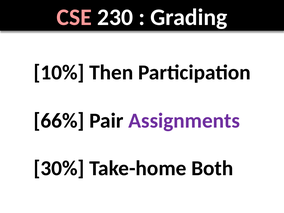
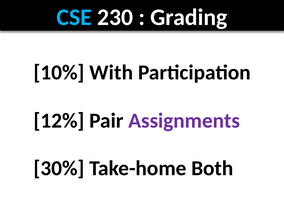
CSE colour: pink -> light blue (74, 17)
Then: Then -> With (111, 72)
66%: 66% -> 12% (59, 121)
